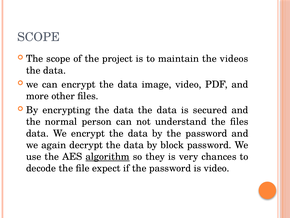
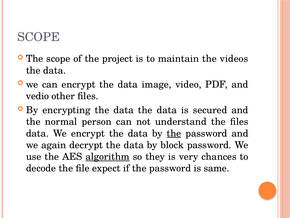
more: more -> vedio (37, 96)
the underline: none -> present (174, 133)
is video: video -> same (217, 168)
